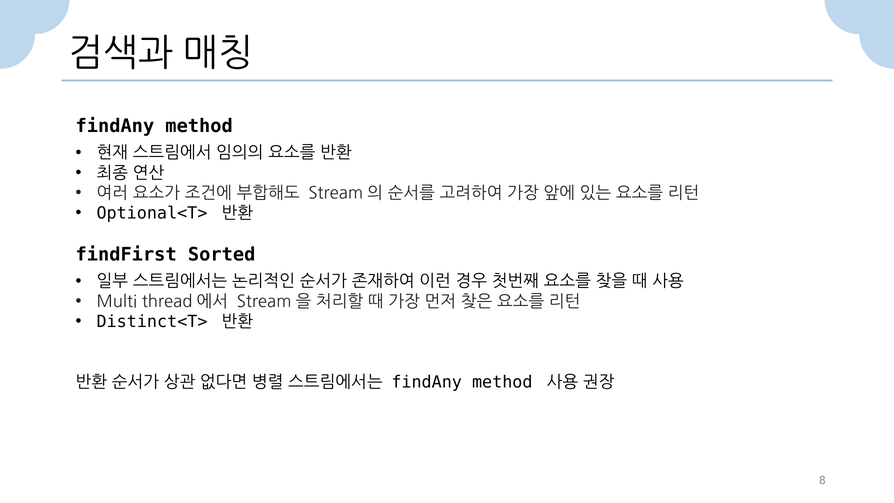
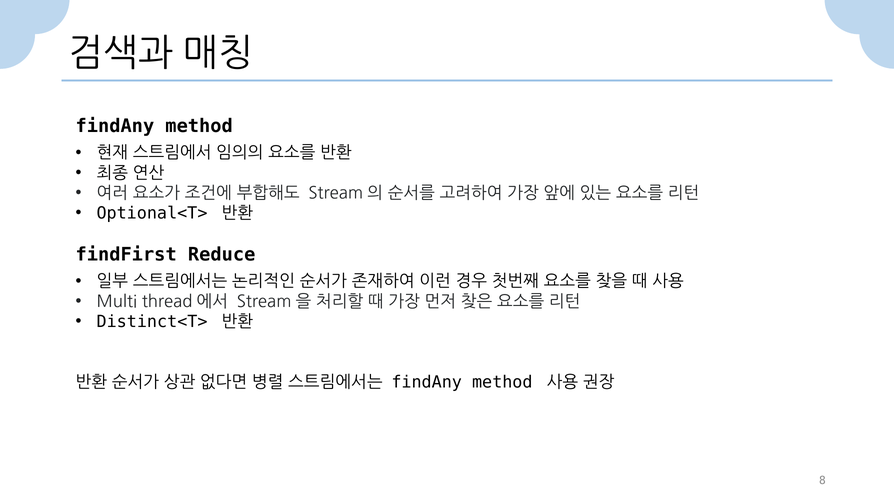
Sorted: Sorted -> Reduce (222, 255)
